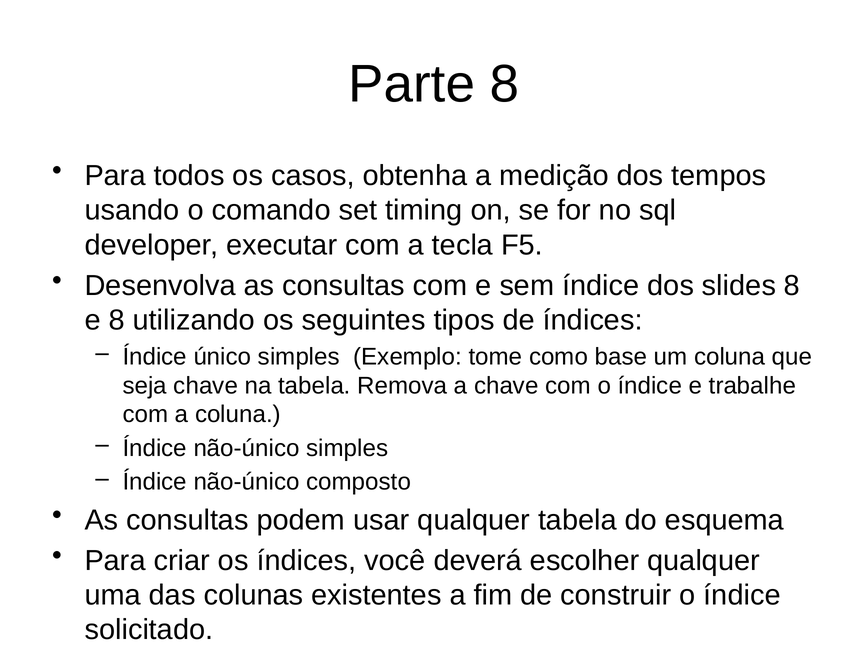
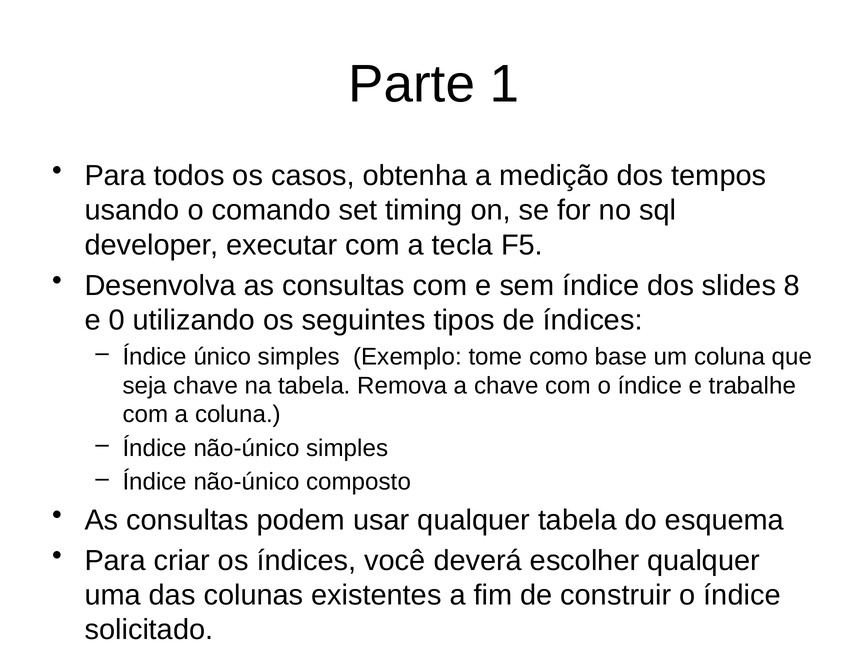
Parte 8: 8 -> 1 (505, 84)
e 8: 8 -> 0 (117, 320)
